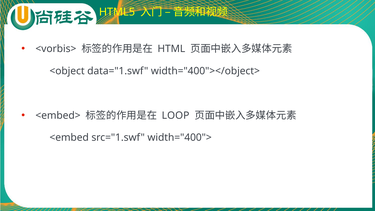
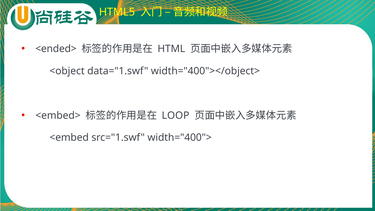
<vorbis>: <vorbis> -> <ended> (56, 49)
